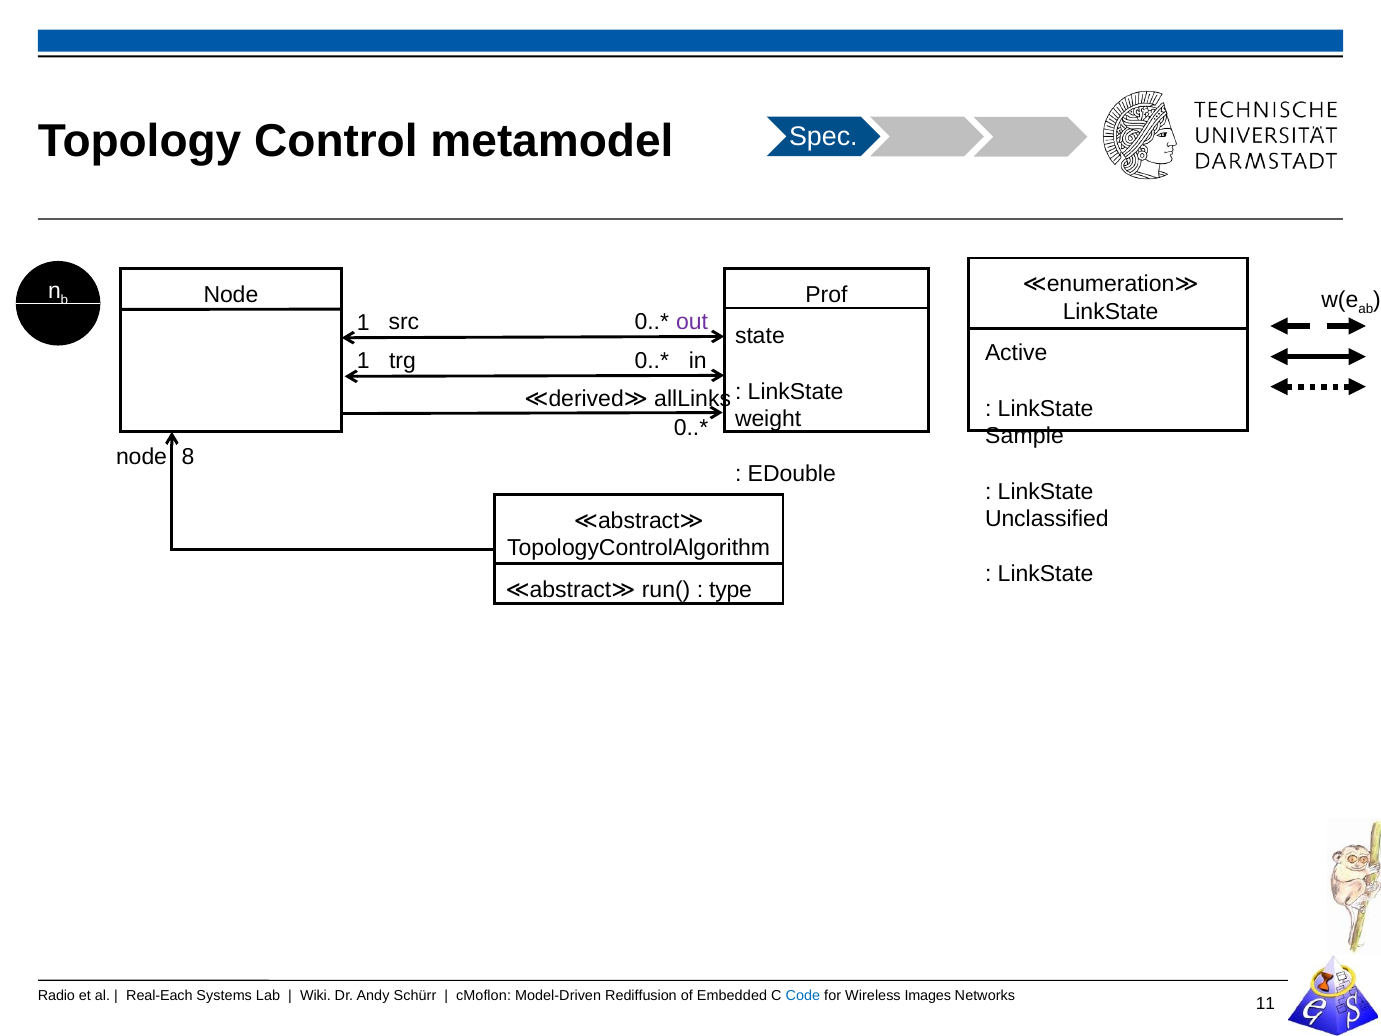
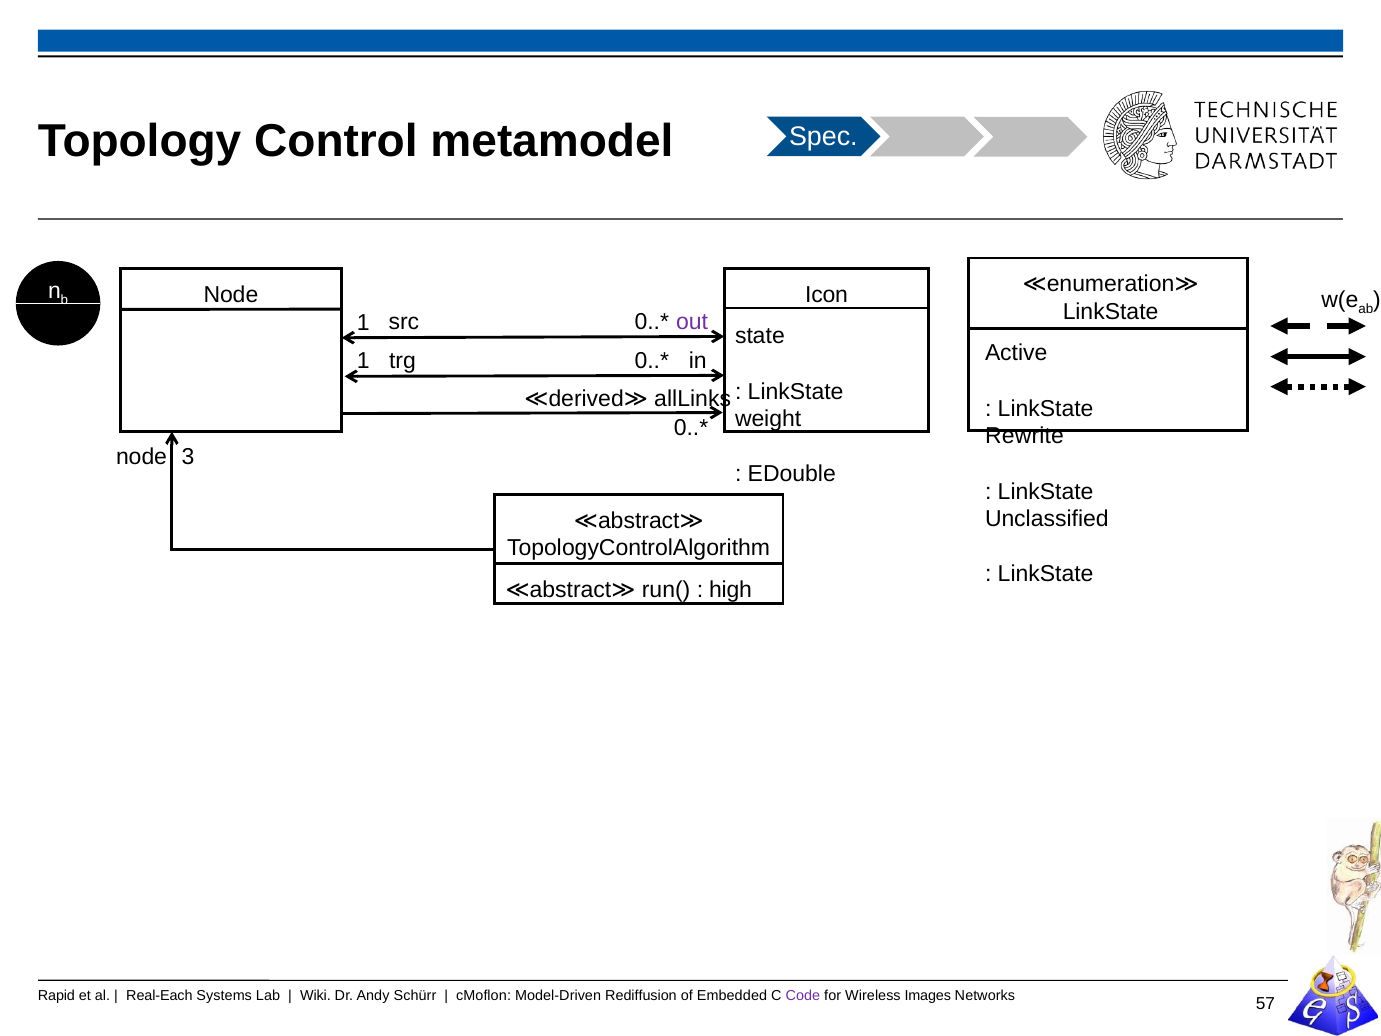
Prof: Prof -> Icon (827, 295)
Sample: Sample -> Rewrite (1024, 436)
8: 8 -> 3 (188, 457)
type: type -> high (731, 590)
Radio: Radio -> Rapid (56, 995)
Code colour: blue -> purple (803, 995)
11: 11 -> 57 (1265, 1003)
